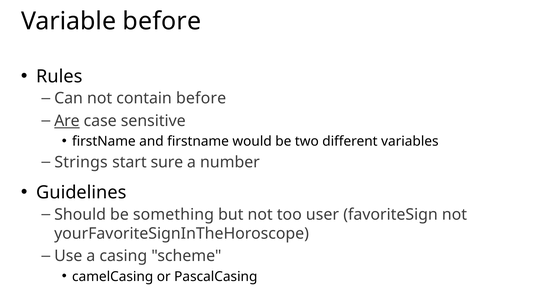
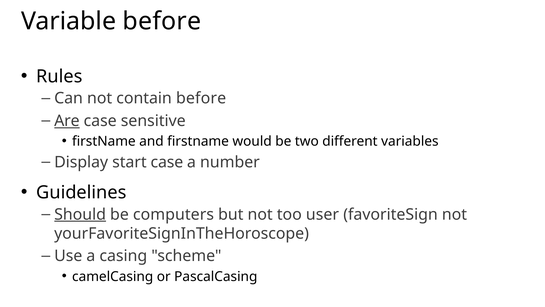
Strings: Strings -> Display (81, 162)
start sure: sure -> case (167, 162)
Should underline: none -> present (80, 214)
something: something -> computers (173, 214)
